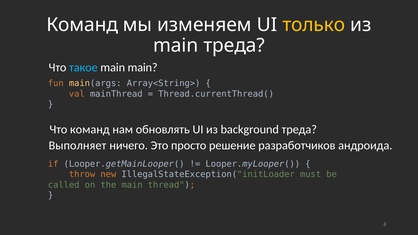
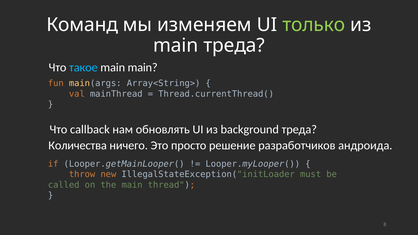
только colour: yellow -> light green (314, 25)
Что команд: команд -> callback (90, 129)
Выполняет: Выполняет -> Количества (78, 146)
